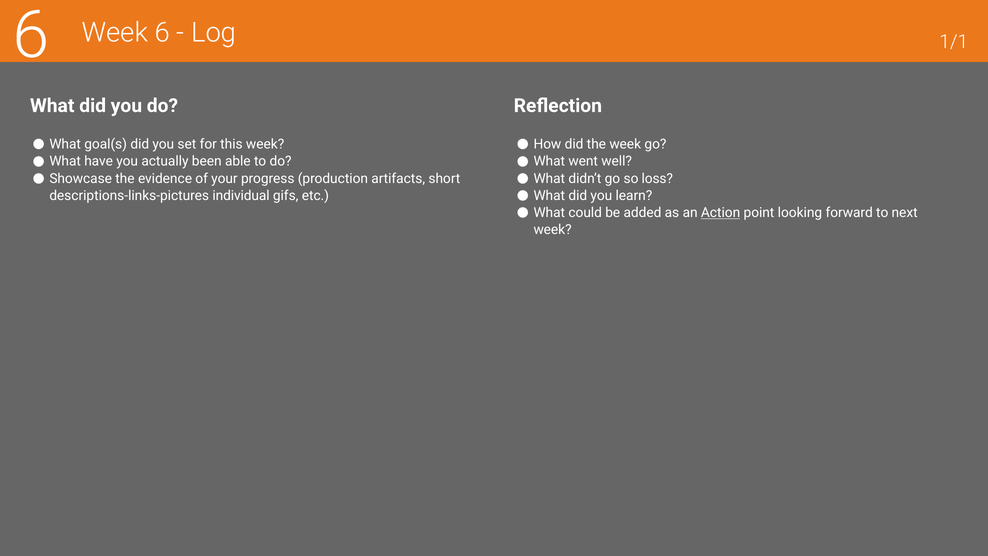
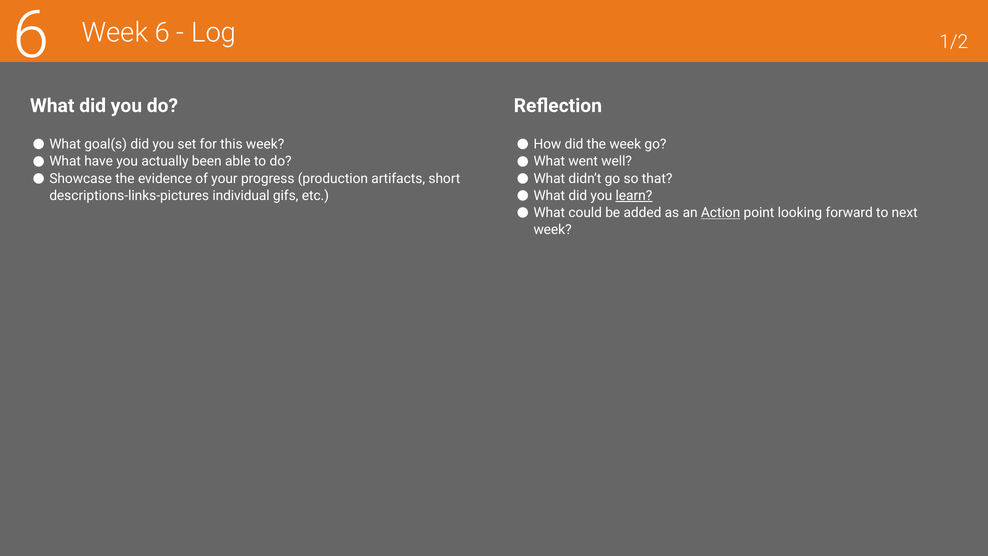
1/1: 1/1 -> 1/2 (954, 42)
loss: loss -> that (657, 178)
learn underline: none -> present (634, 196)
